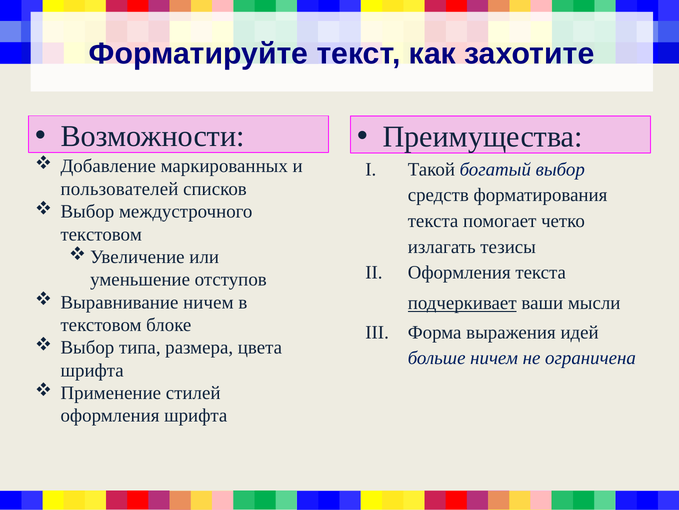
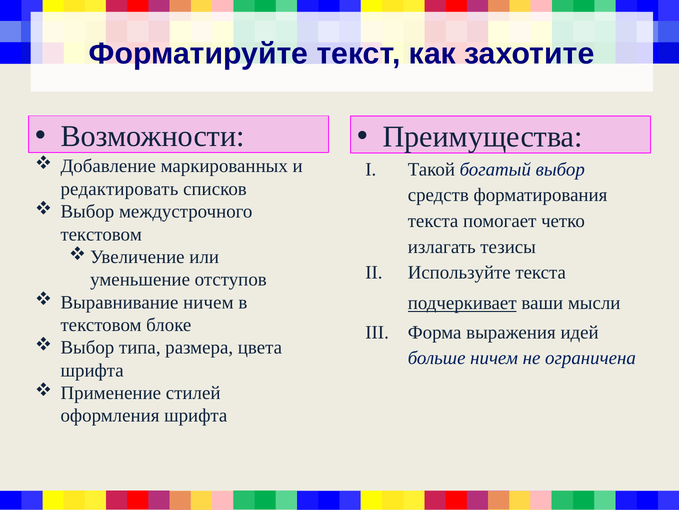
пользователей: пользователей -> редактировать (119, 189)
Оформления: Оформления -> Используйте (459, 272)
